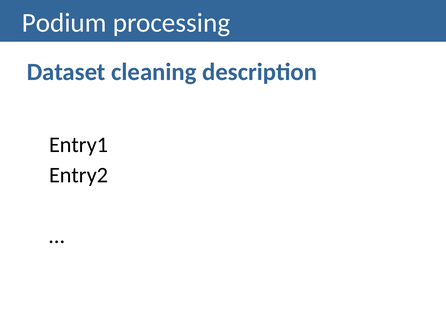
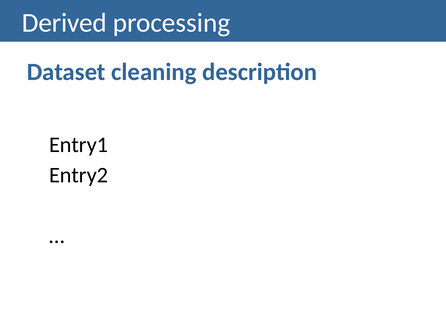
Podium: Podium -> Derived (64, 23)
